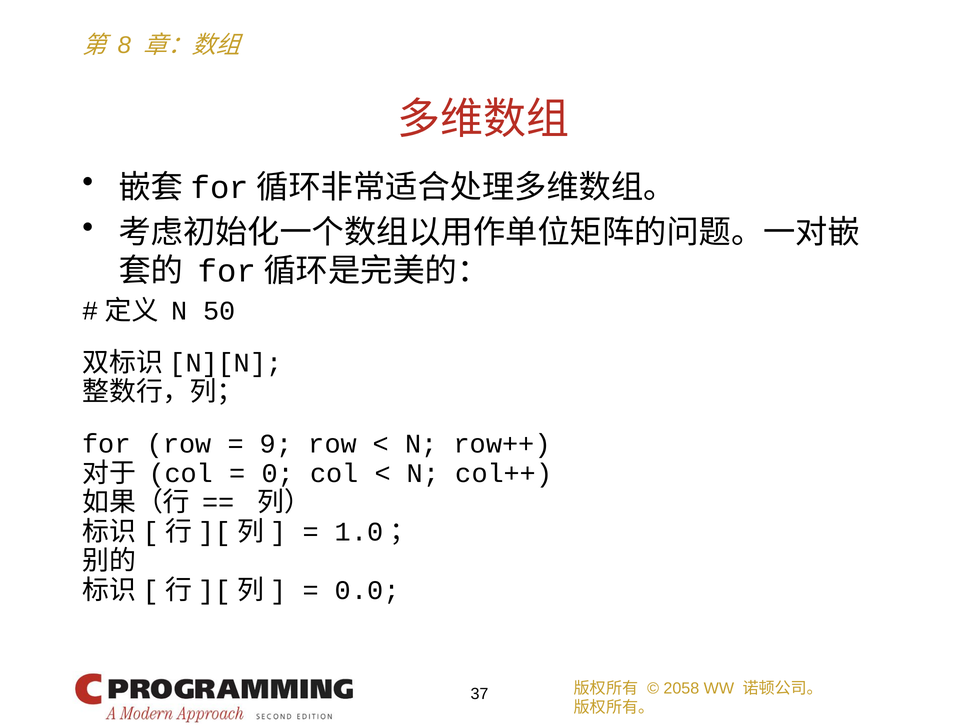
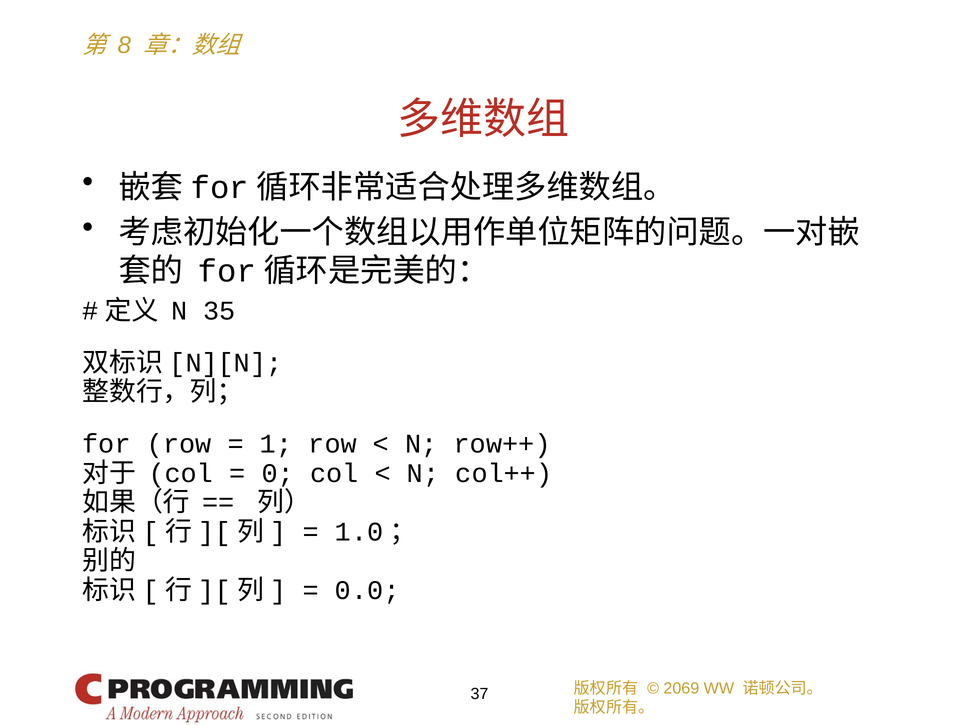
50: 50 -> 35 (219, 311)
9: 9 -> 1 (276, 444)
2058: 2058 -> 2069 (681, 688)
